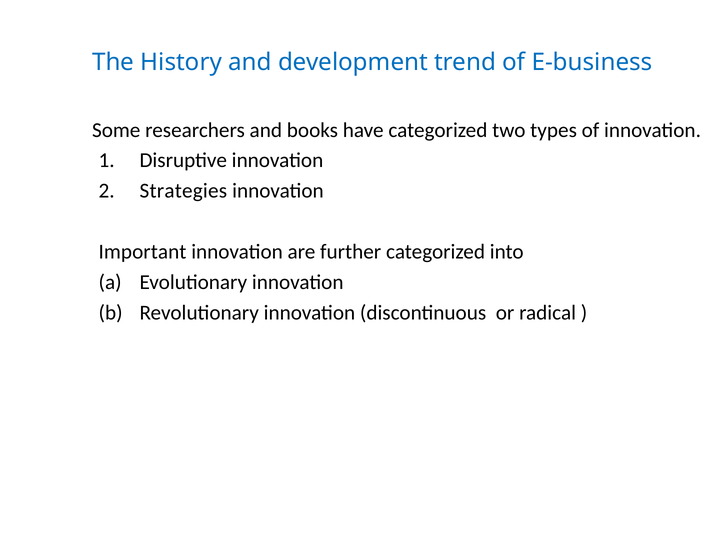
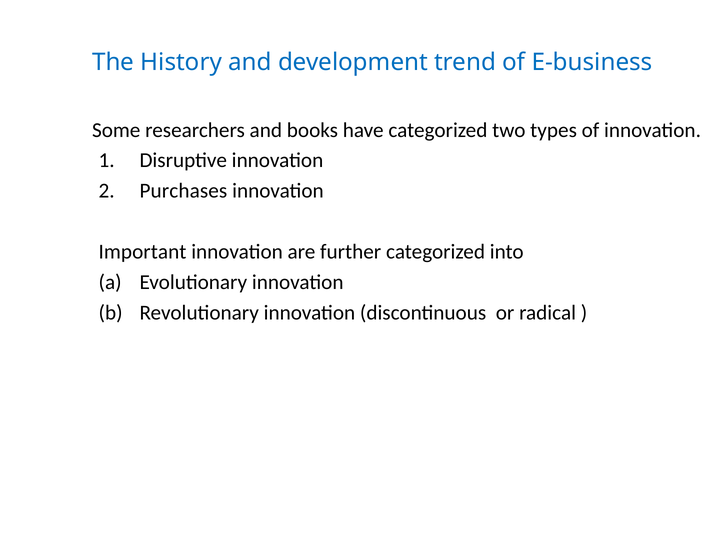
Strategies: Strategies -> Purchases (183, 191)
